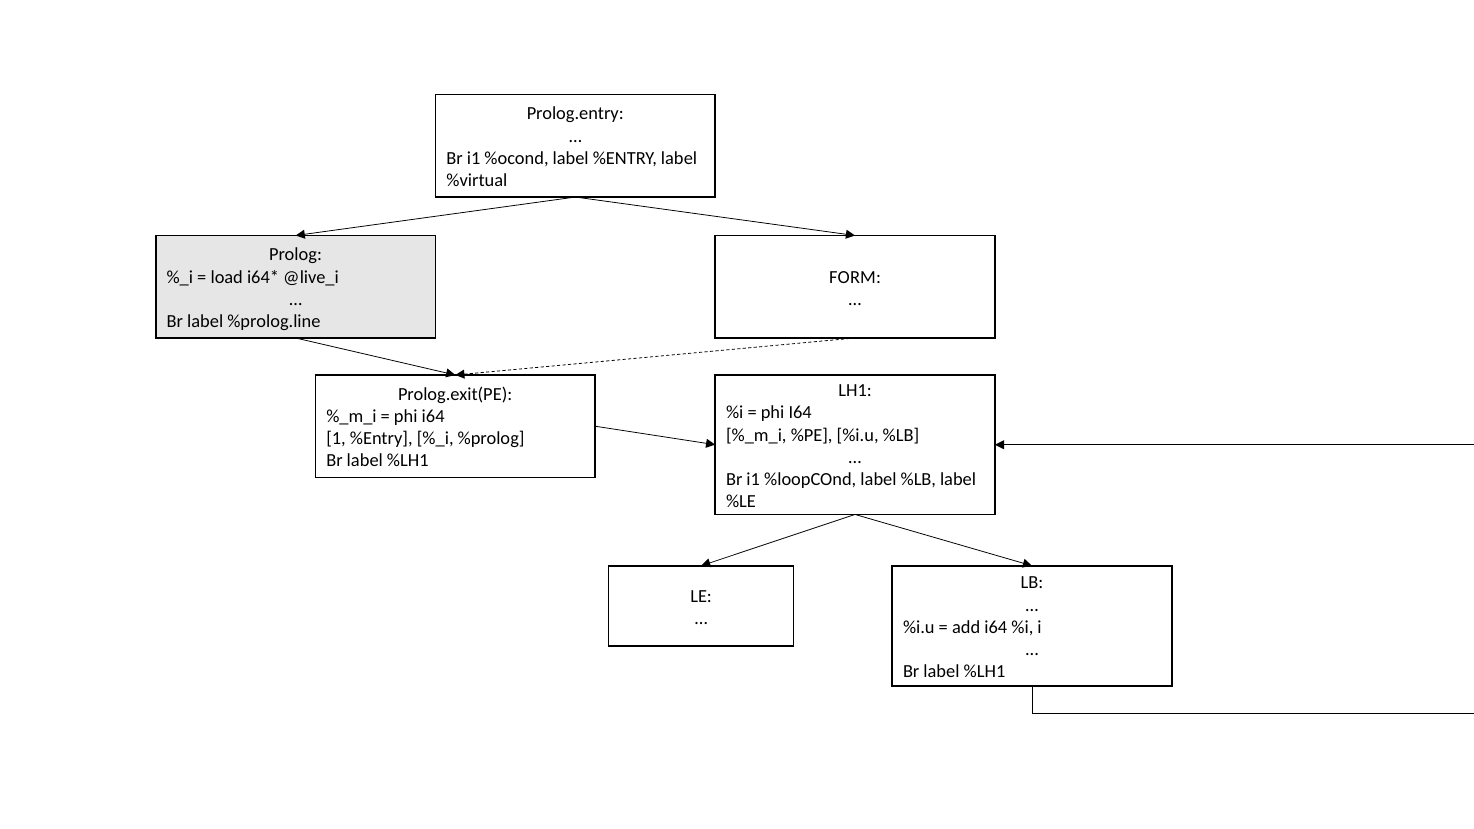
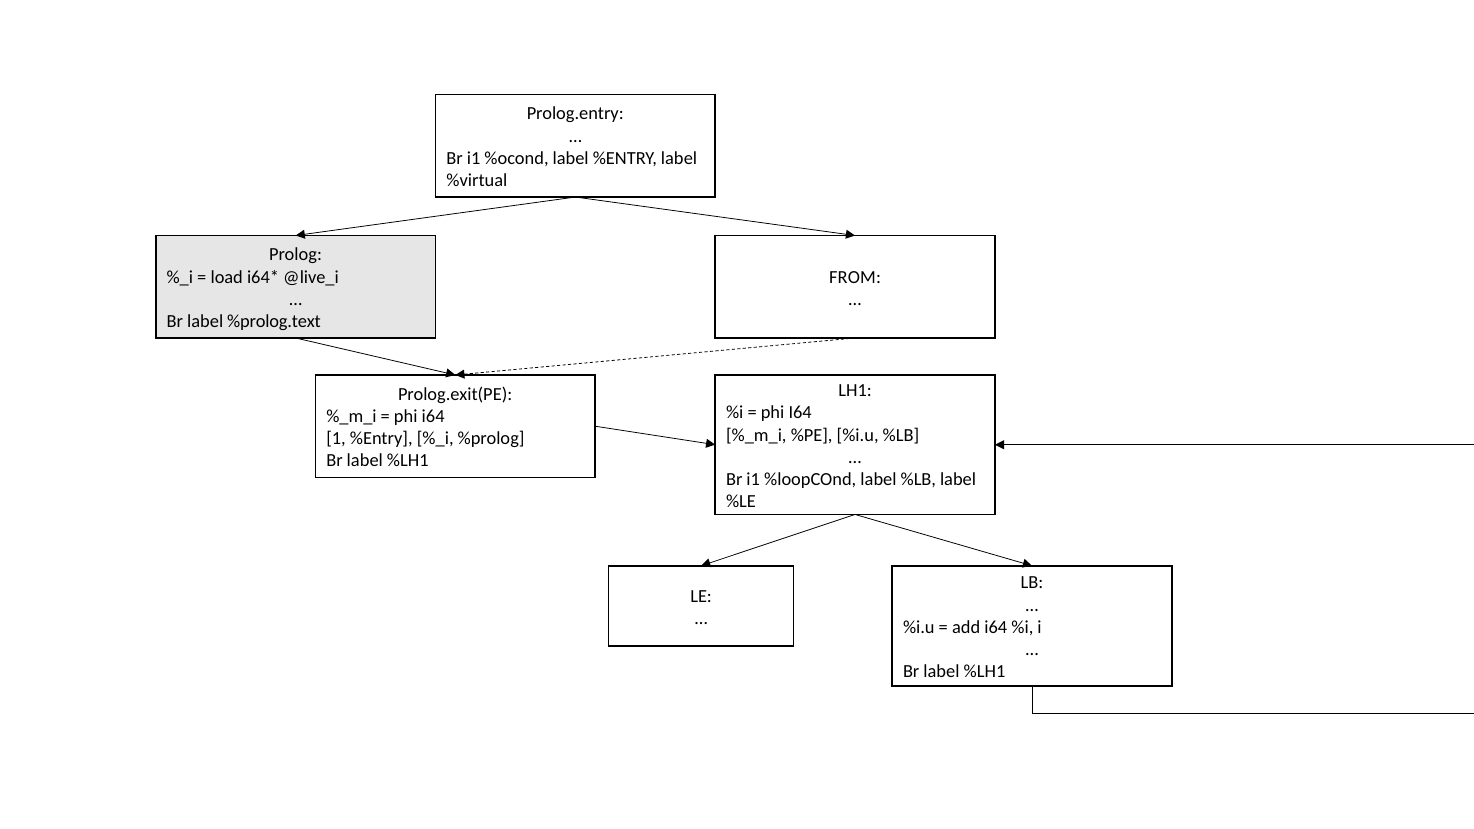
FORM: FORM -> FROM (855, 277)
%prolog.line: %prolog.line -> %prolog.text (274, 321)
